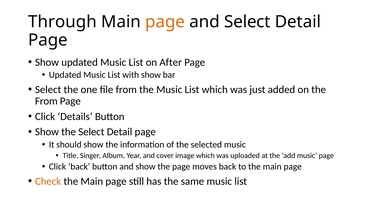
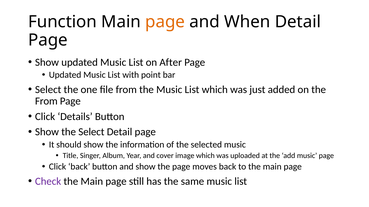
Through: Through -> Function (62, 22)
and Select: Select -> When (247, 22)
with show: show -> point (151, 75)
Check colour: orange -> purple (48, 182)
